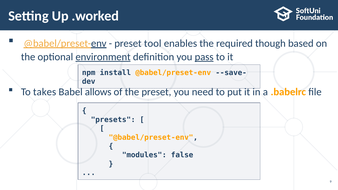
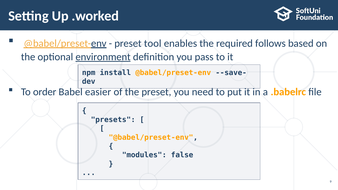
though: though -> follows (270, 43)
pass underline: present -> none (204, 57)
takes: takes -> order (45, 92)
allows: allows -> easier (98, 92)
